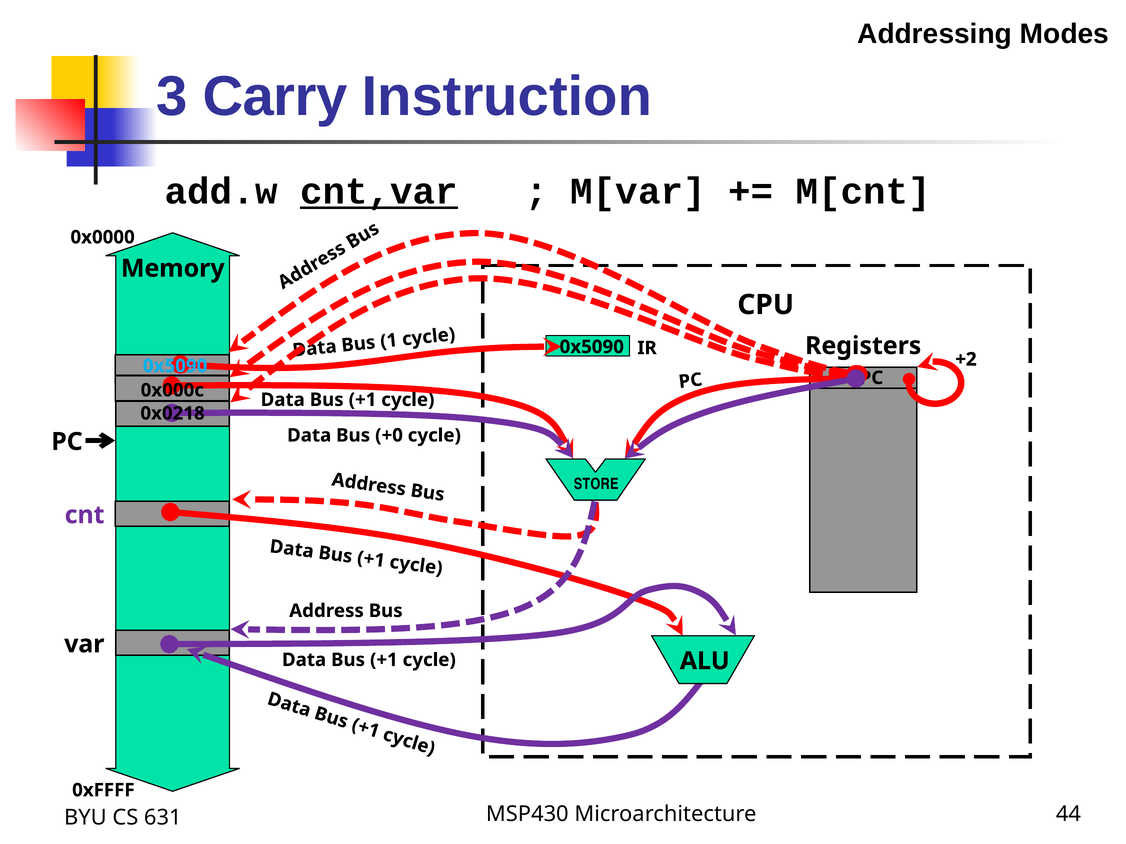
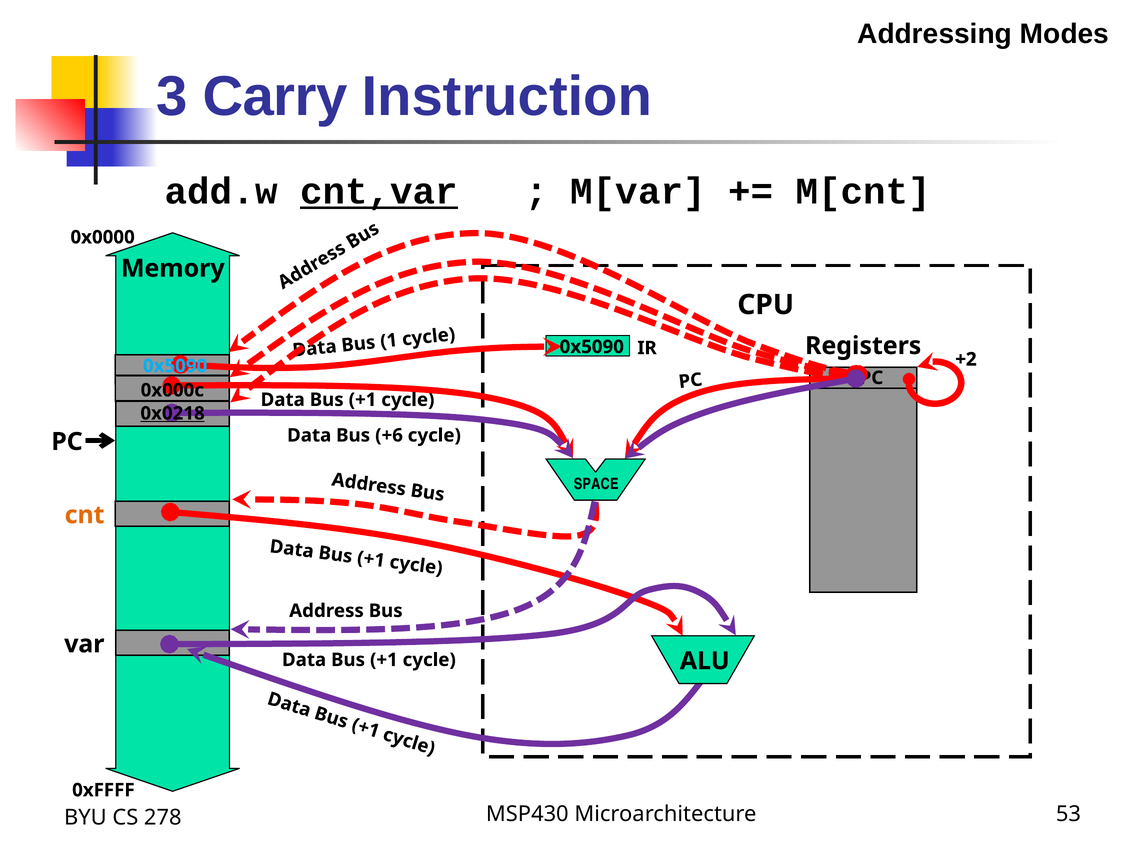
0x0218 underline: none -> present (173, 414)
+0: +0 -> +6 (389, 436)
STORE: STORE -> SPACE (596, 485)
cnt colour: purple -> orange (85, 515)
44: 44 -> 53 (1068, 814)
631: 631 -> 278 (163, 818)
